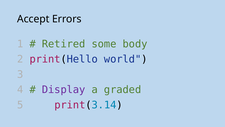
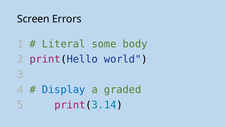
Accept: Accept -> Screen (33, 19)
Retired: Retired -> Literal (64, 44)
Display colour: purple -> blue (64, 89)
